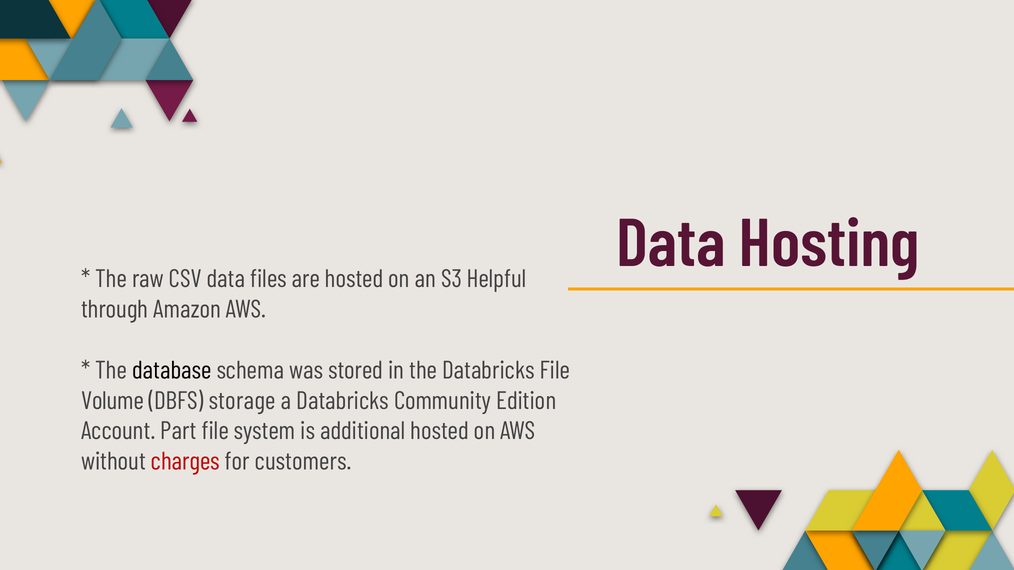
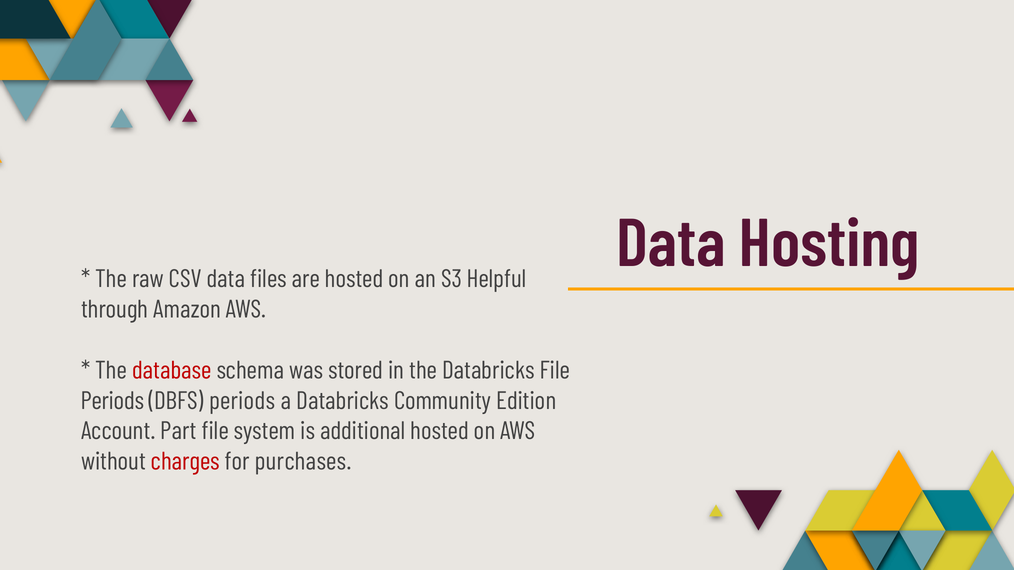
database colour: black -> red (172, 371)
Volume: Volume -> Periods (113, 401)
DBFS storage: storage -> periods (242, 401)
customers: customers -> purchases (303, 462)
